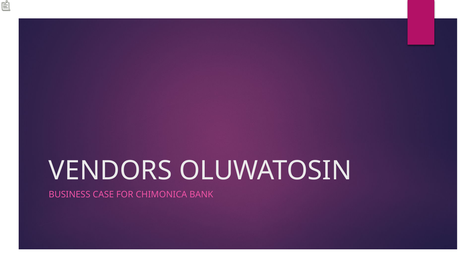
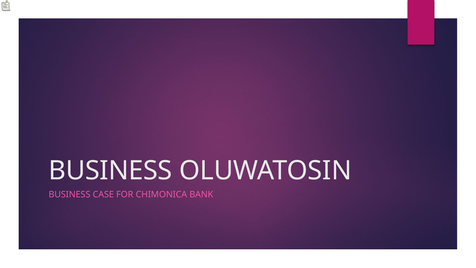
VENDORS: VENDORS -> BUSINESS (110, 171)
